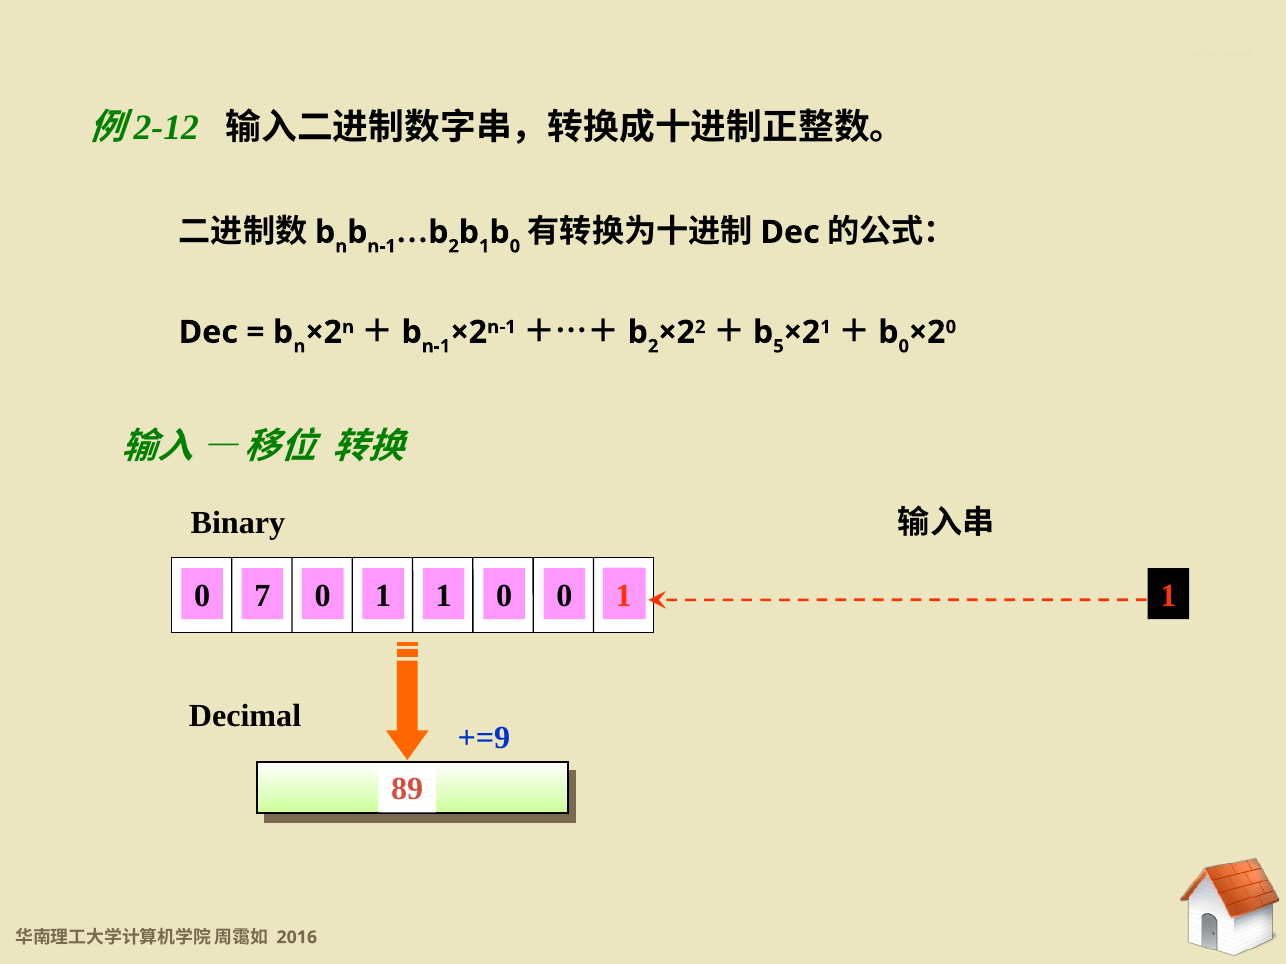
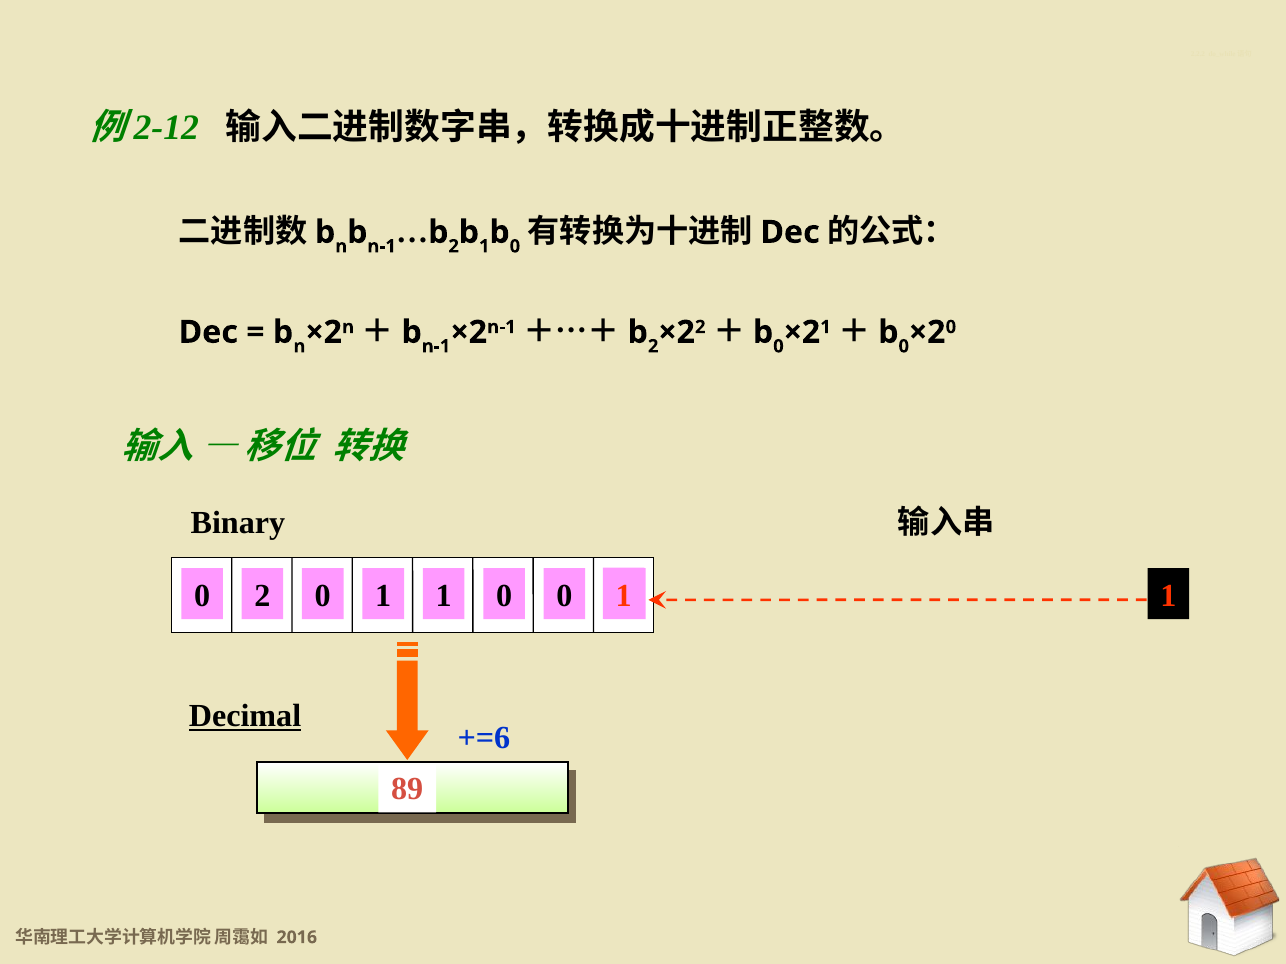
5: 5 -> 0 (778, 346)
0 7: 7 -> 2 (262, 596)
Decimal underline: none -> present (245, 716)
+=9: +=9 -> +=6 (484, 738)
